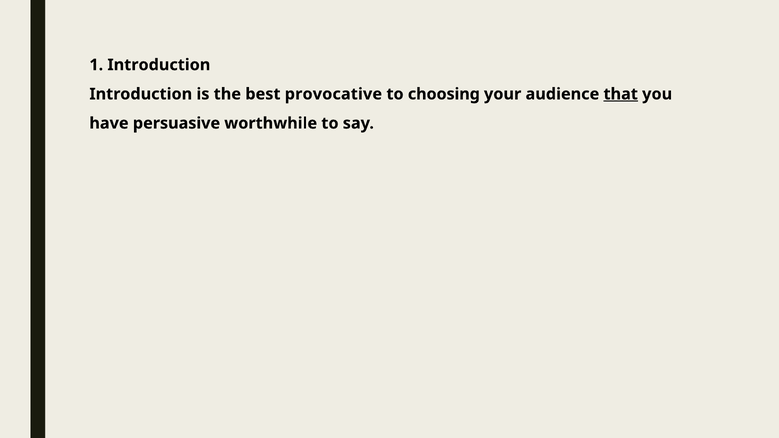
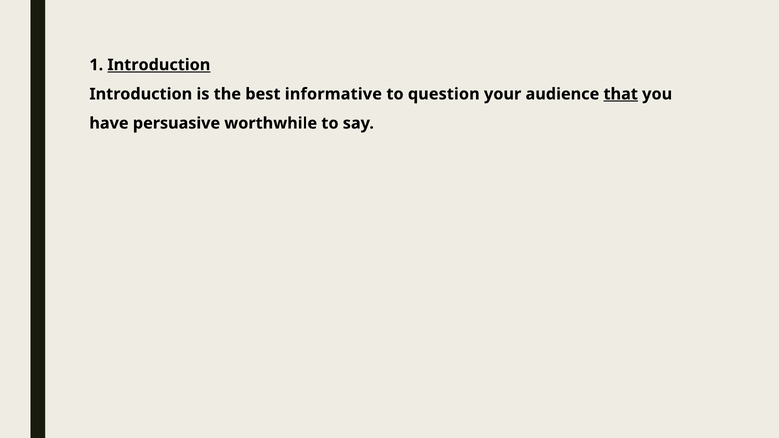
Introduction underline: none -> present (159, 65)
provocative: provocative -> informative (333, 94)
choosing: choosing -> question (444, 94)
